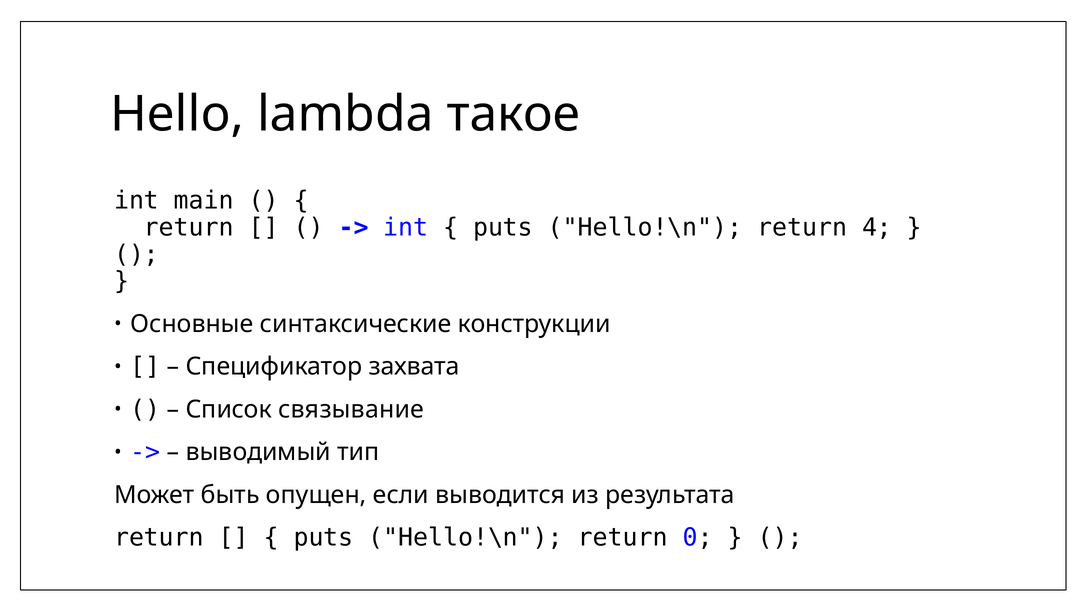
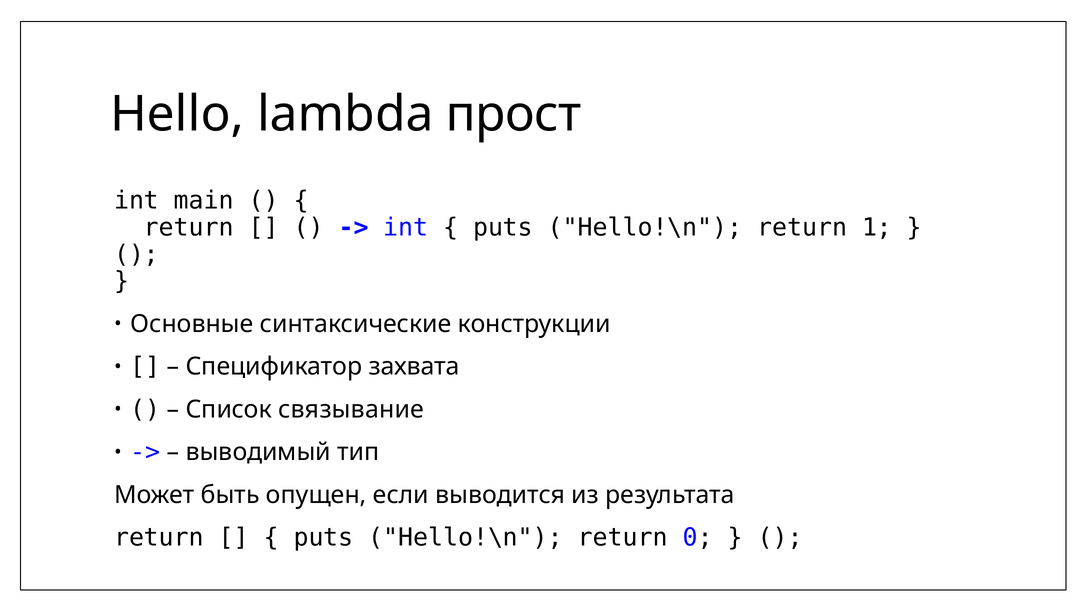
такое: такое -> прост (513, 114)
4: 4 -> 1 (877, 228)
